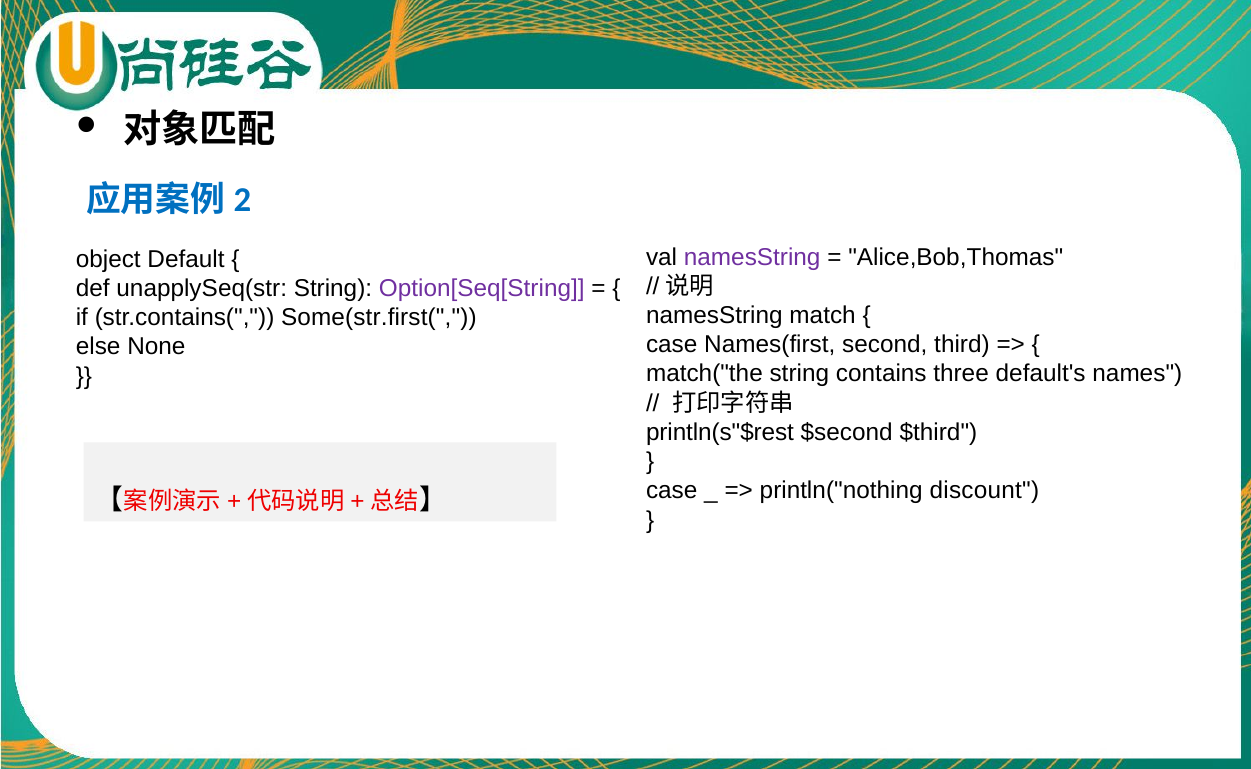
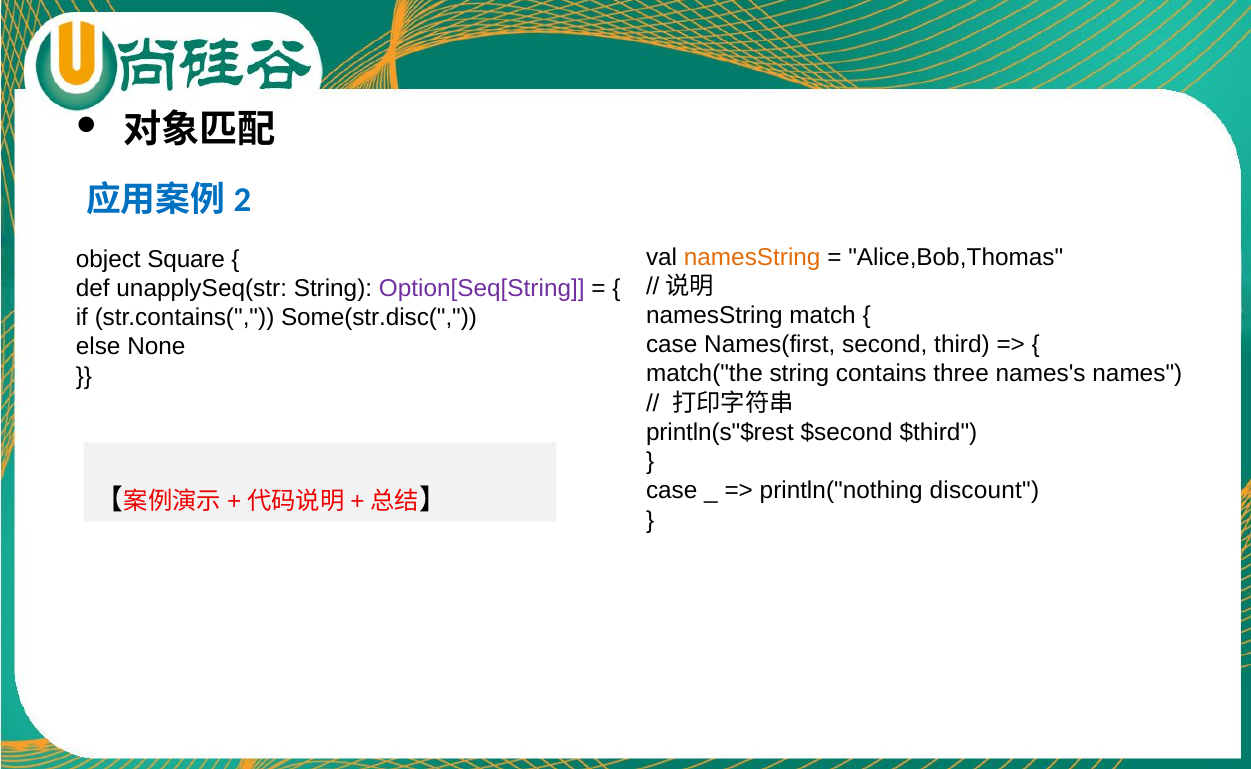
namesString colour: purple -> orange (752, 257)
Default: Default -> Square (186, 259)
Some(str.first(: Some(str.first( -> Some(str.disc( (379, 317)
default's: default's -> names's (1041, 374)
